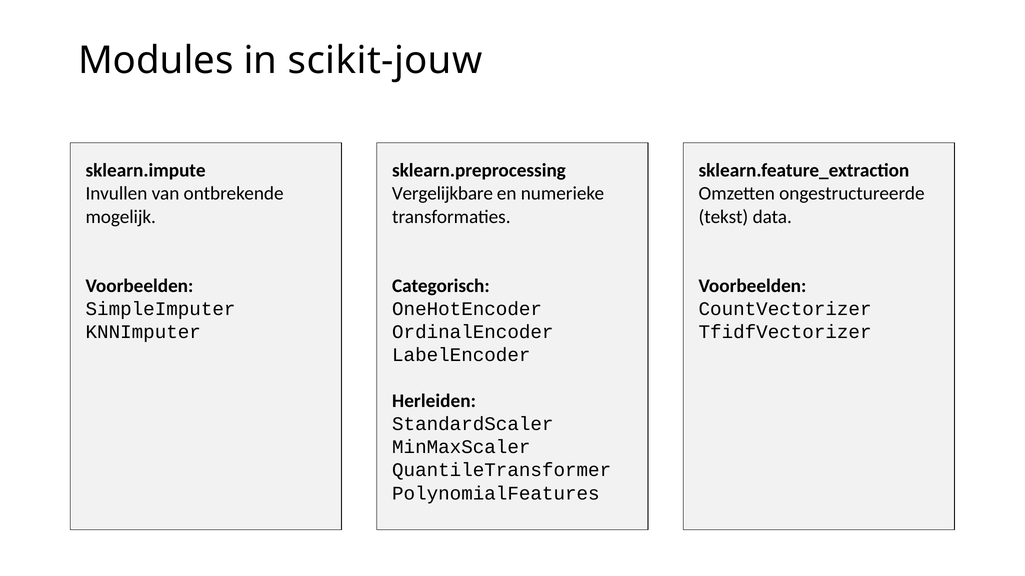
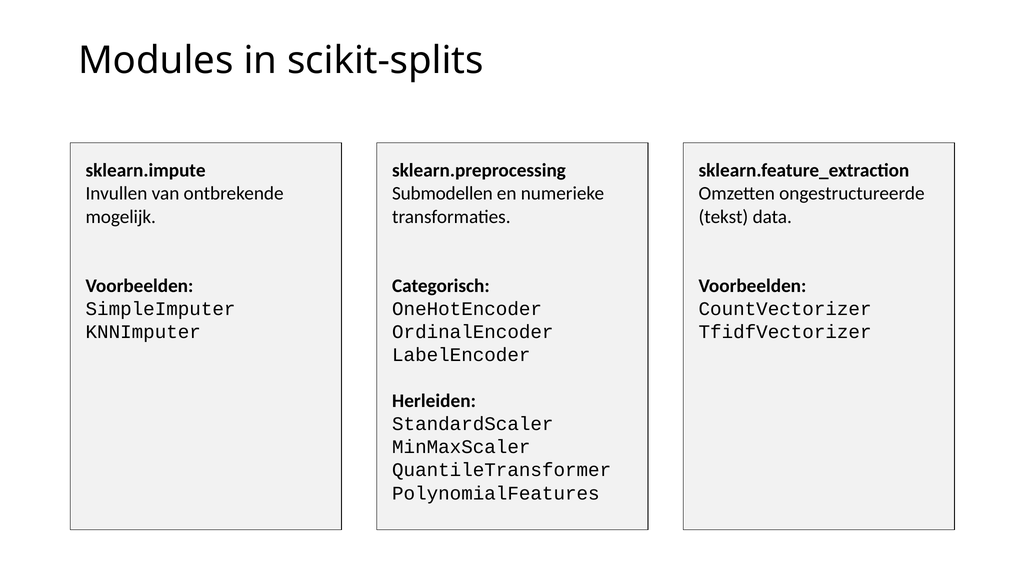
scikit-jouw: scikit-jouw -> scikit-splits (385, 61)
Vergelijkbare: Vergelijkbare -> Submodellen (442, 194)
